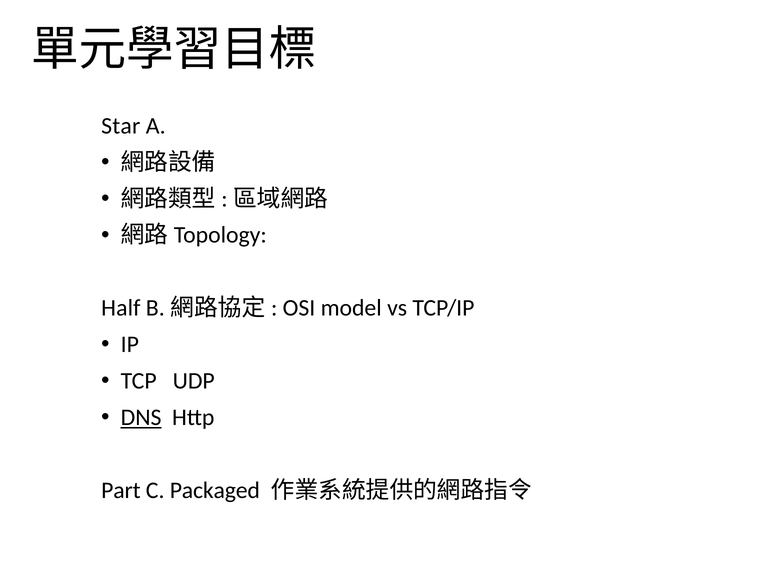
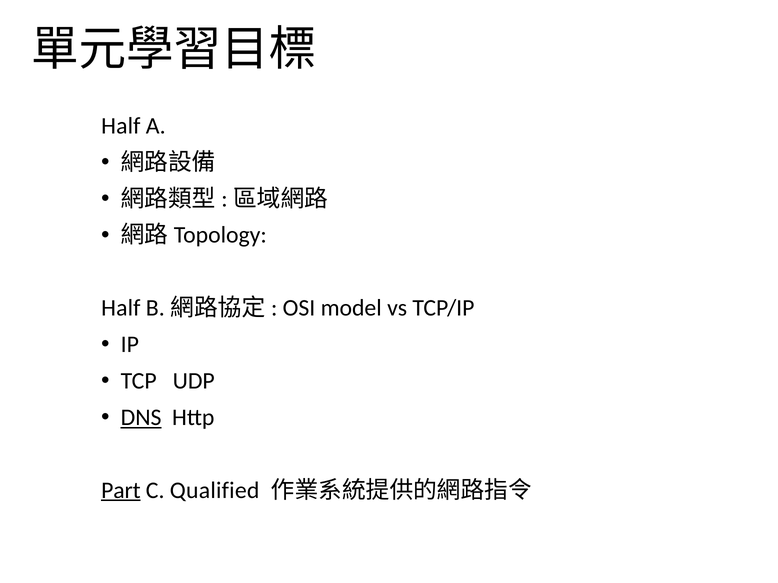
Star: Star -> Half (121, 126)
Part underline: none -> present (121, 491)
Packaged: Packaged -> Qualified (215, 491)
